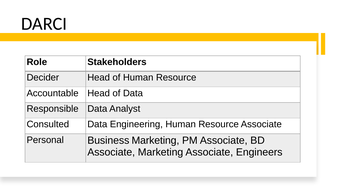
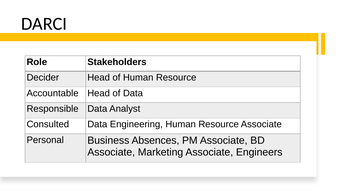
Business Marketing: Marketing -> Absences (155, 140)
